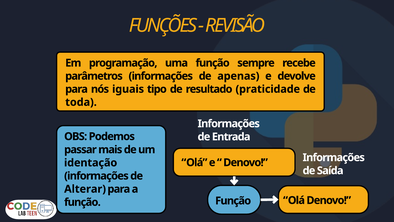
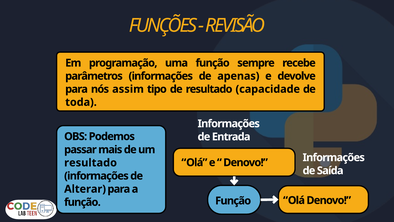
iguais: iguais -> assim (128, 89)
praticidade: praticidade -> capacidade (268, 89)
identação: identação -> resultado (91, 162)
